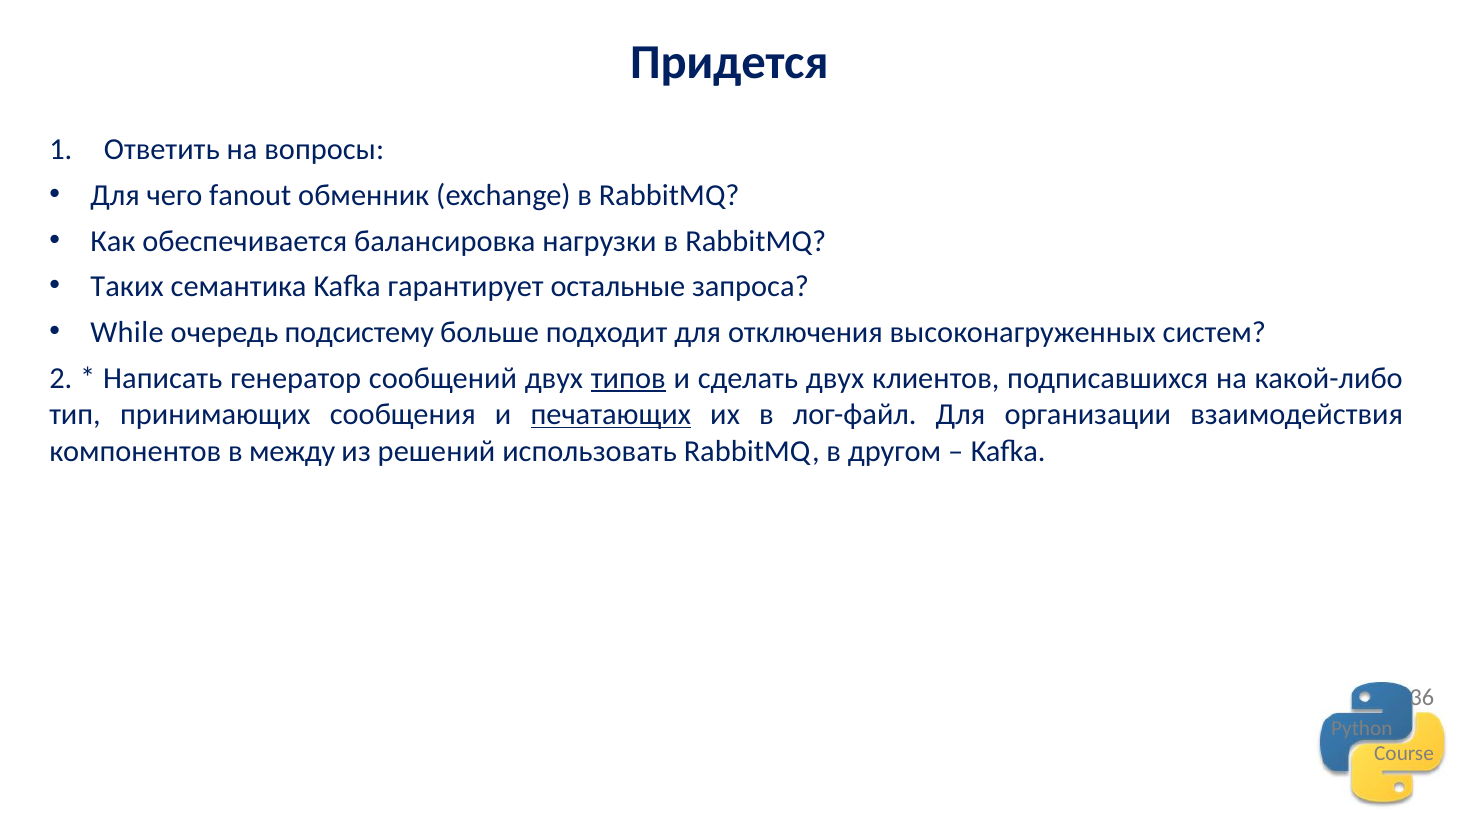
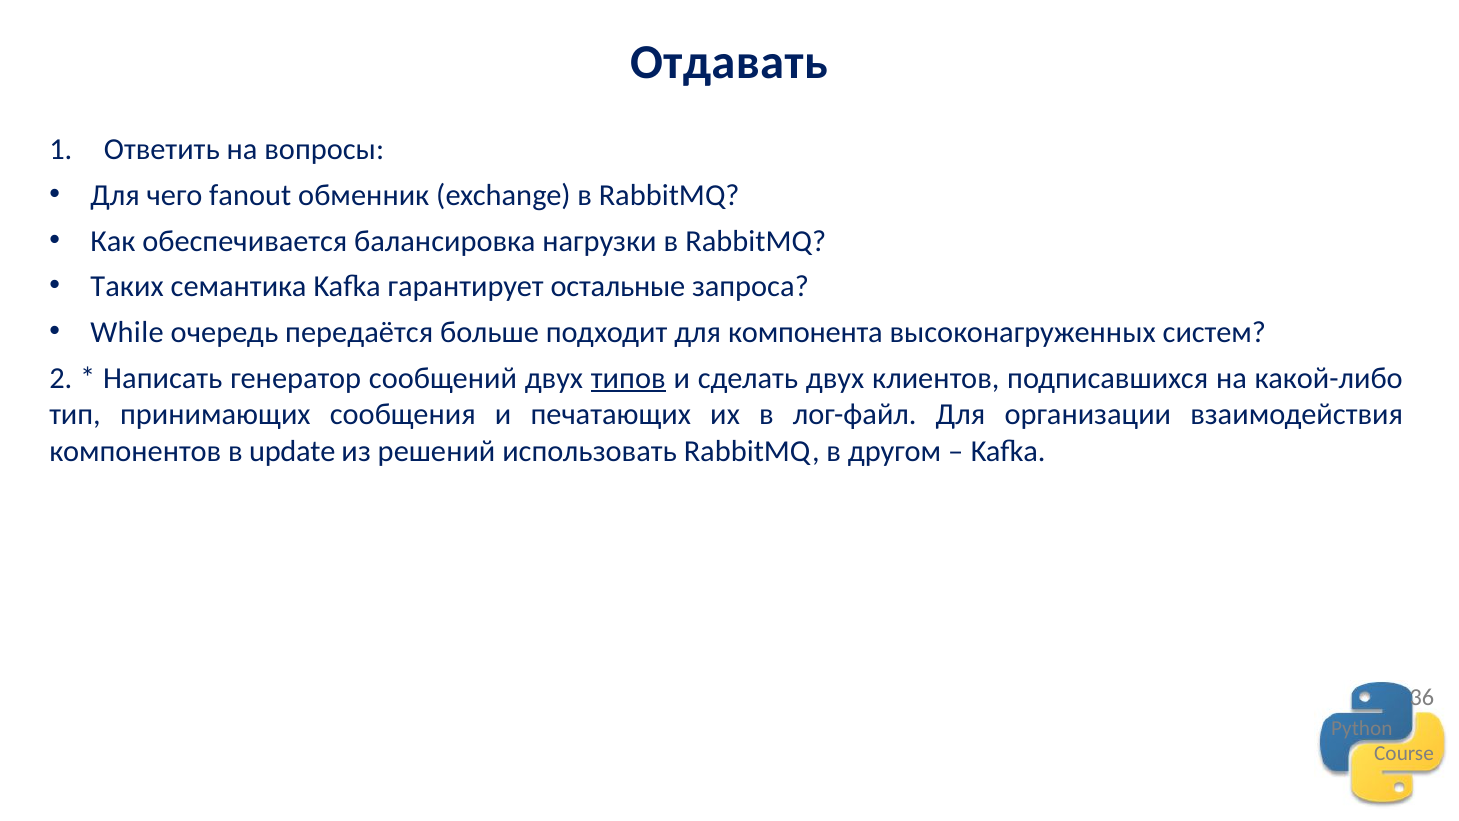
Придется: Придется -> Отдавать (729, 63)
подсистему: подсистему -> передаётся (359, 332)
отключения: отключения -> компонента (805, 332)
печатающих underline: present -> none (611, 414)
между: между -> update (292, 451)
